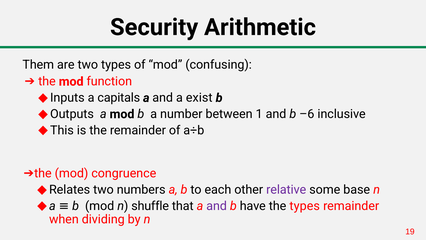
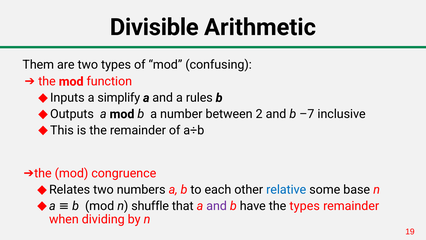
Security: Security -> Divisible (154, 27)
capitals: capitals -> simplify (119, 98)
exist: exist -> rules (199, 98)
1: 1 -> 2 (259, 114)
–6: –6 -> –7 (307, 114)
relative colour: purple -> blue (286, 190)
